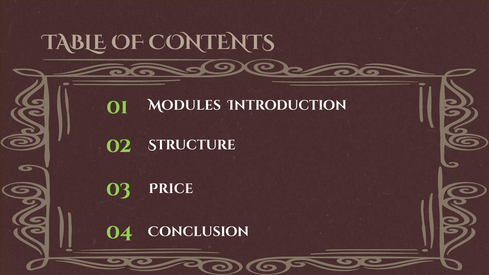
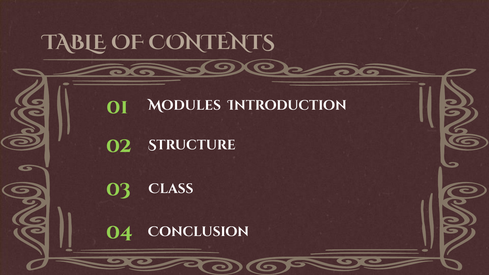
Price: Price -> Class (171, 189)
